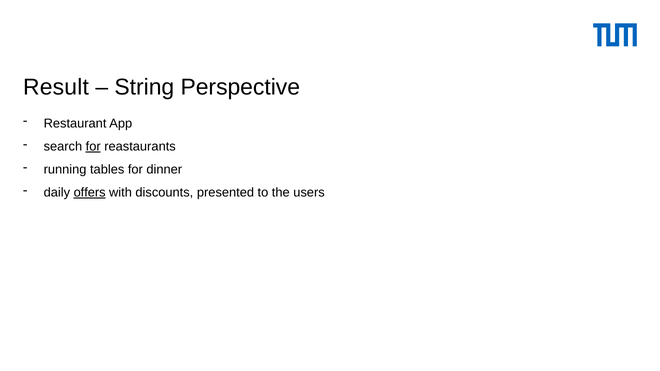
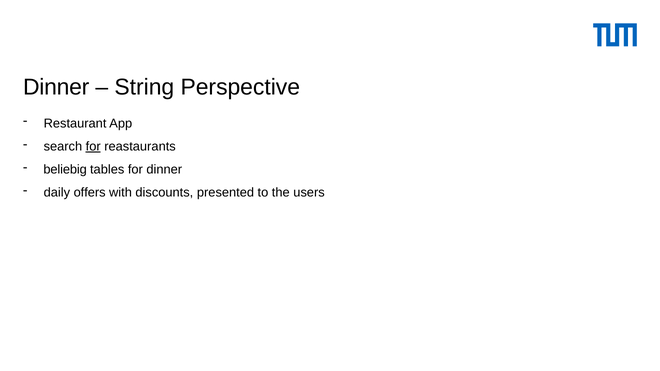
Result: Result -> Dinner (56, 87)
running: running -> beliebig (65, 170)
offers underline: present -> none (90, 193)
